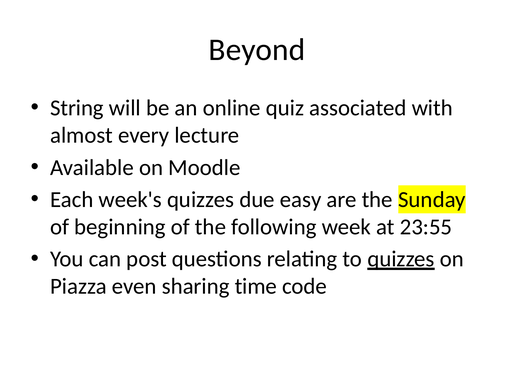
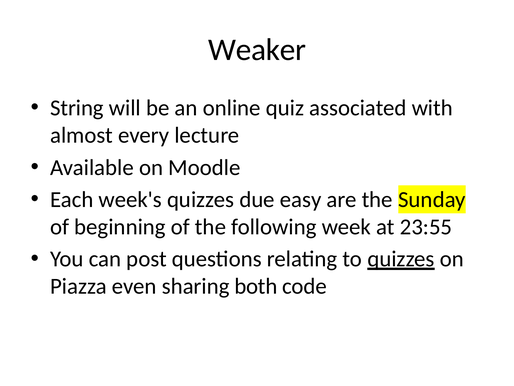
Beyond: Beyond -> Weaker (257, 50)
time: time -> both (256, 286)
